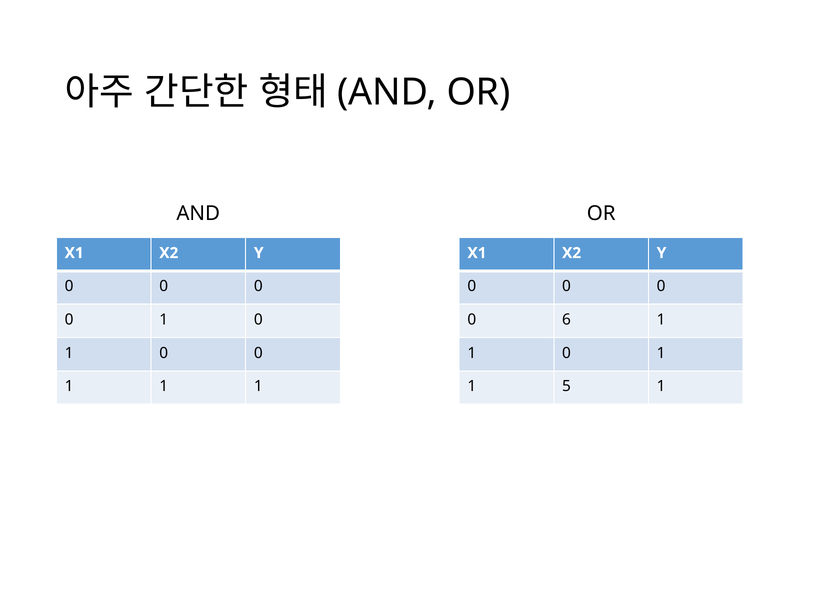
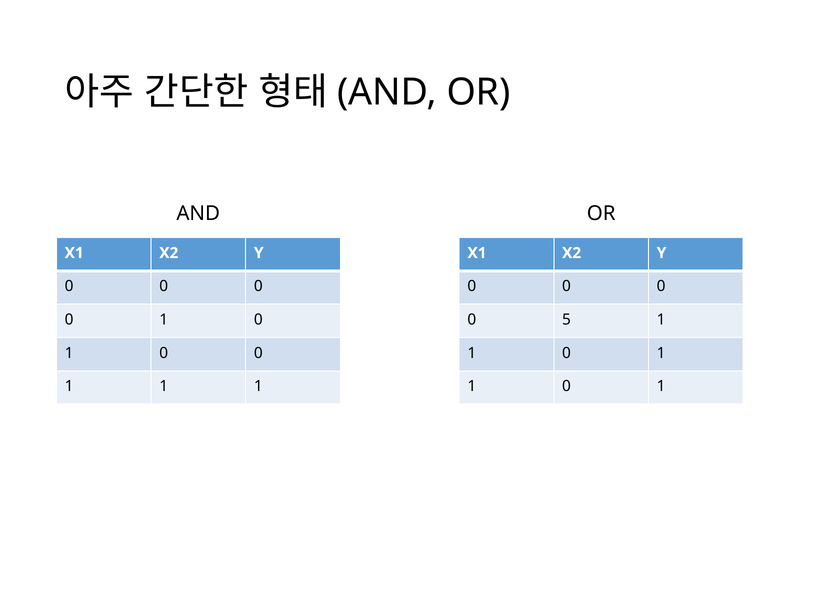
6: 6 -> 5 (566, 320)
5: 5 -> 0 (566, 386)
